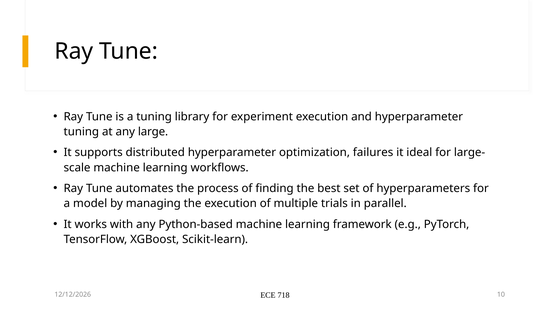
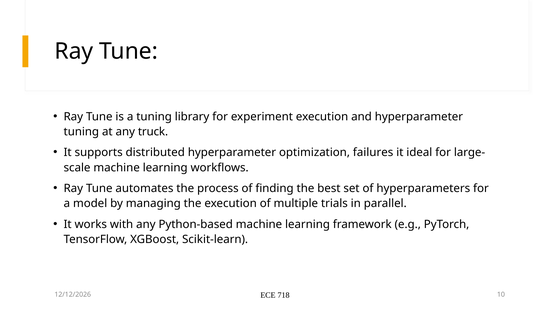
large: large -> truck (153, 132)
